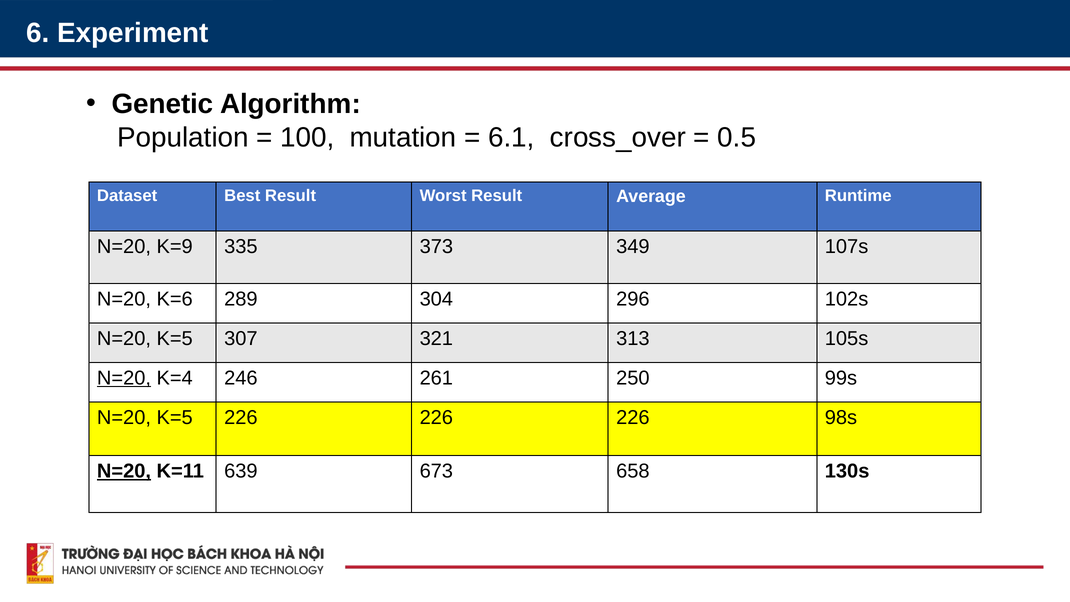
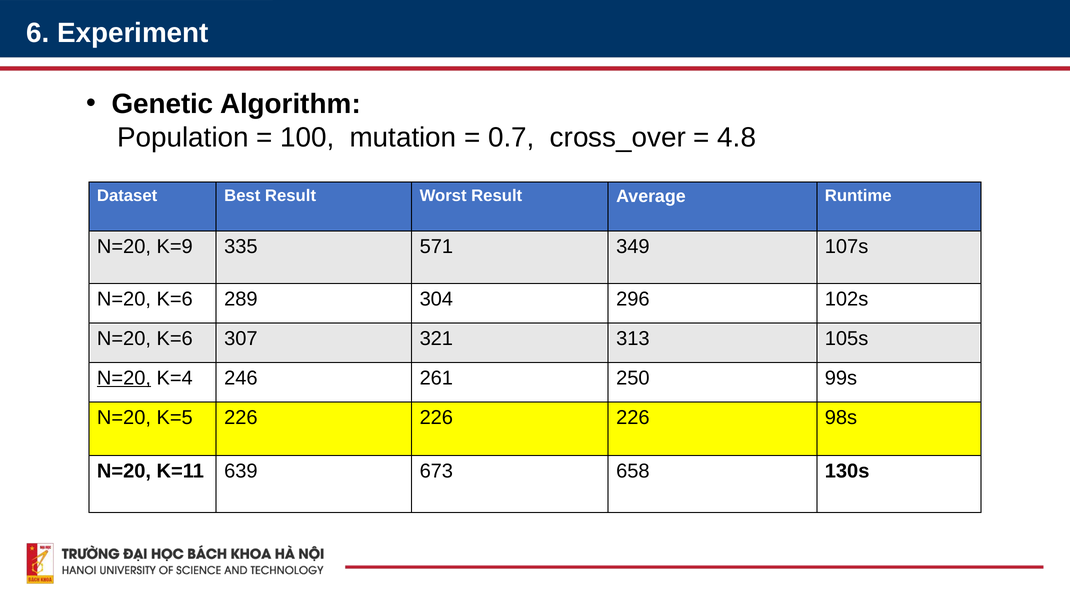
6.1: 6.1 -> 0.7 (511, 138)
0.5: 0.5 -> 4.8 (737, 138)
373: 373 -> 571 (436, 246)
K=5: K=5 -> K=6 (175, 338)
N=20 underline: present -> none (124, 471)
